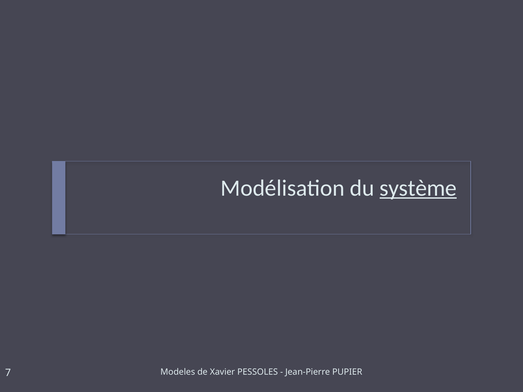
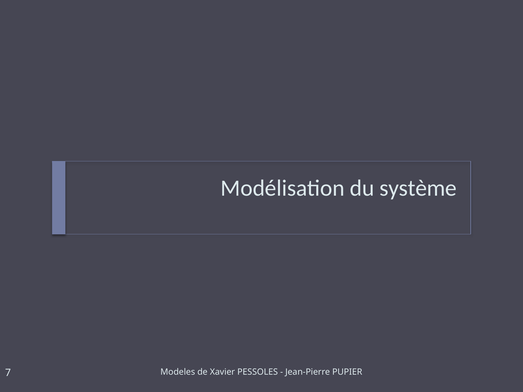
système underline: present -> none (418, 188)
